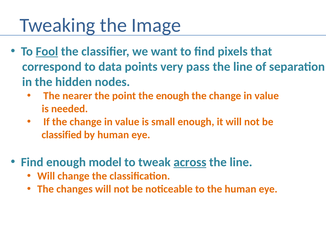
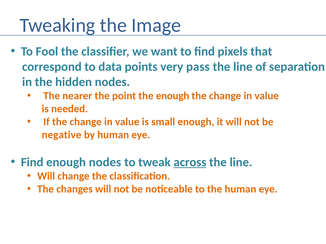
Fool underline: present -> none (47, 52)
classified: classified -> negative (62, 135)
enough model: model -> nodes (105, 162)
